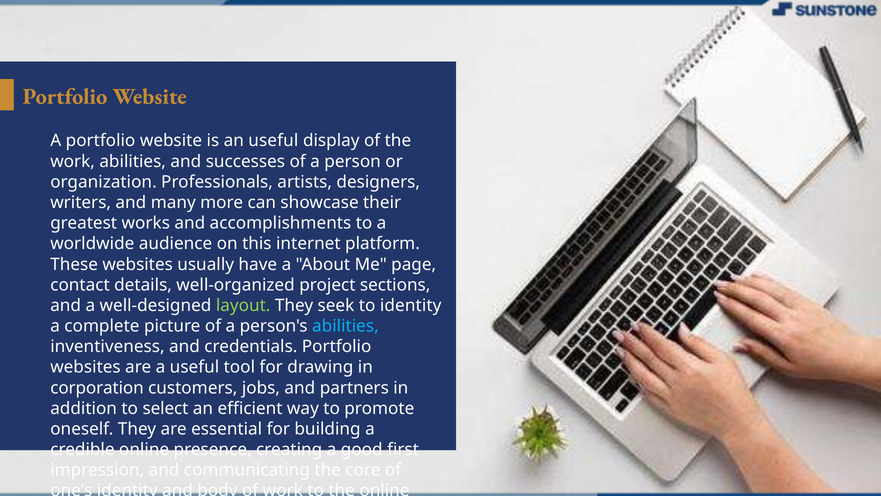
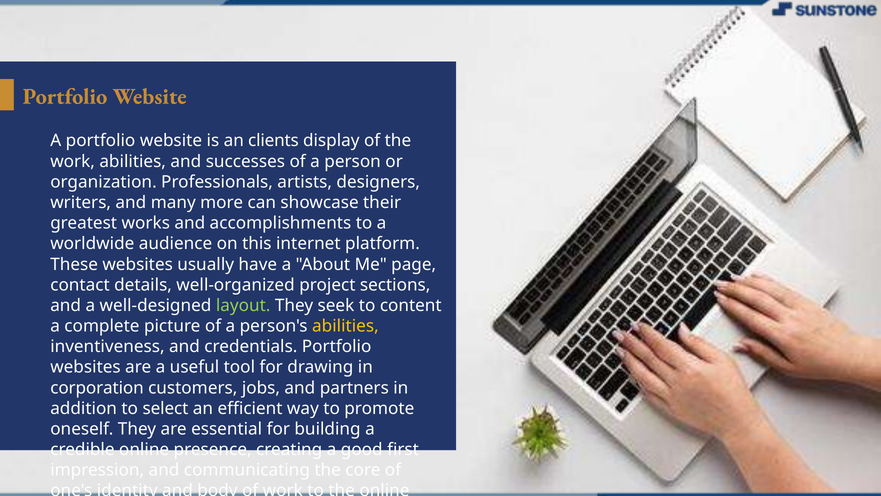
an useful: useful -> clients (273, 141)
to identity: identity -> content (411, 305)
abilities colour: light blue -> yellow (345, 326)
